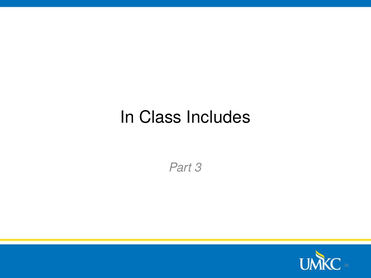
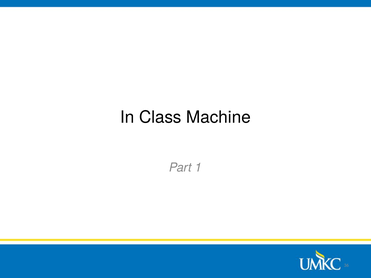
Includes: Includes -> Machine (218, 117)
3: 3 -> 1 (198, 168)
